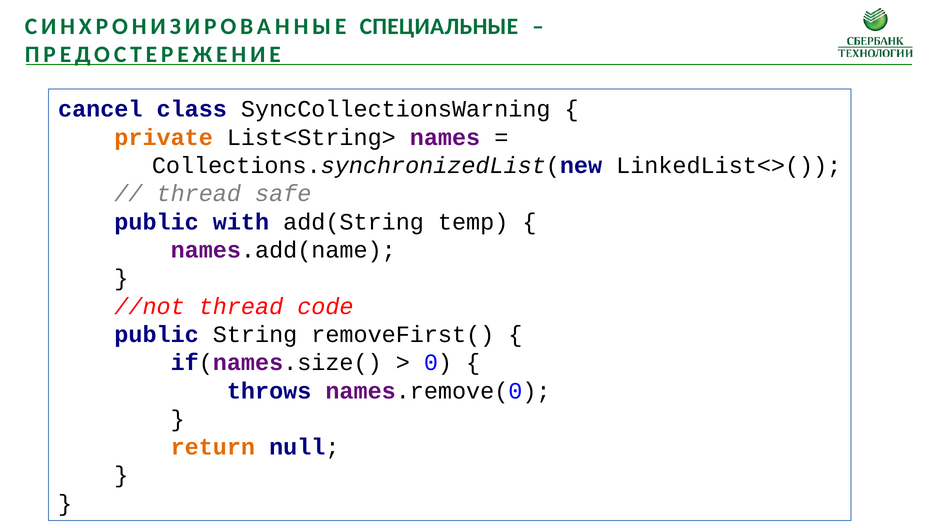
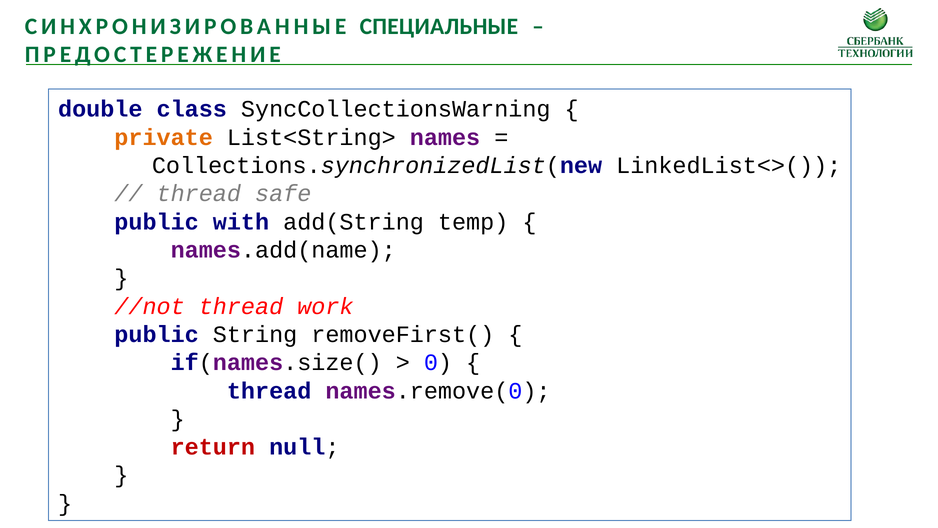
cancel: cancel -> double (100, 109)
code: code -> work (325, 306)
throws: throws -> thread (269, 391)
return colour: orange -> red (213, 447)
